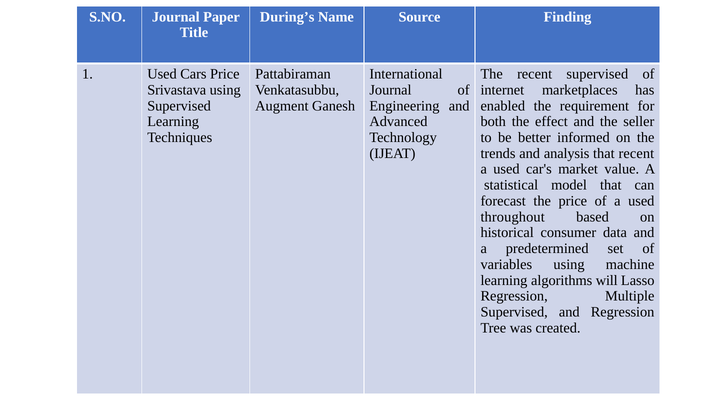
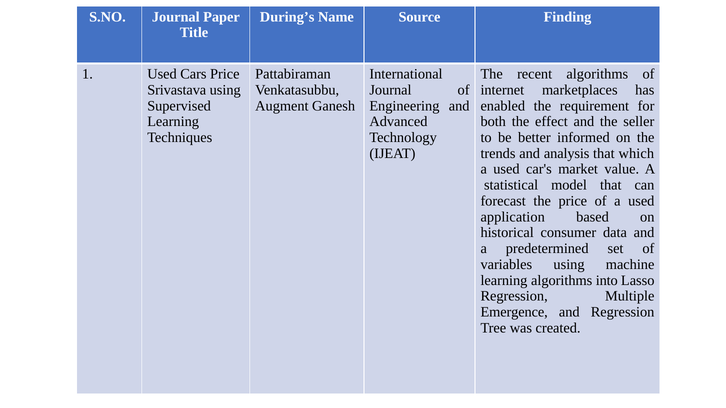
recent supervised: supervised -> algorithms (597, 74)
that recent: recent -> which (636, 154)
throughout: throughout -> application (513, 217)
will: will -> into (607, 281)
Supervised: Supervised -> Emergence (514, 312)
